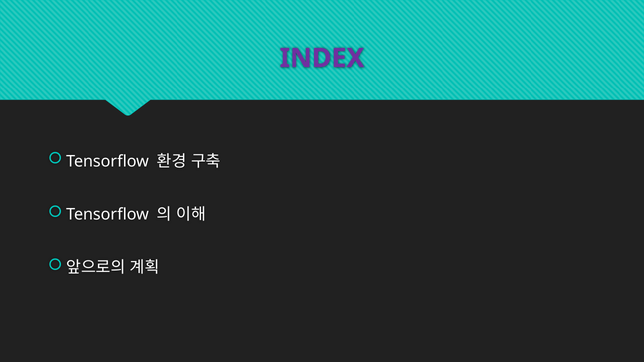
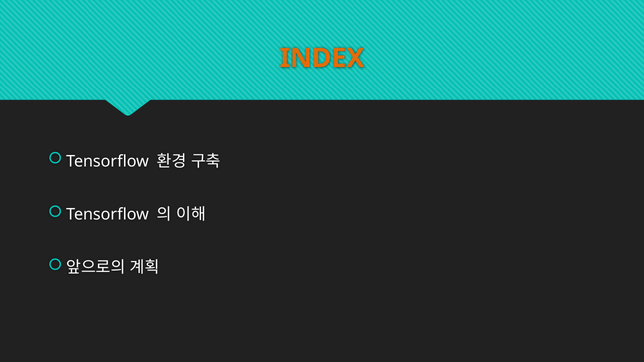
INDEX colour: purple -> orange (322, 58)
